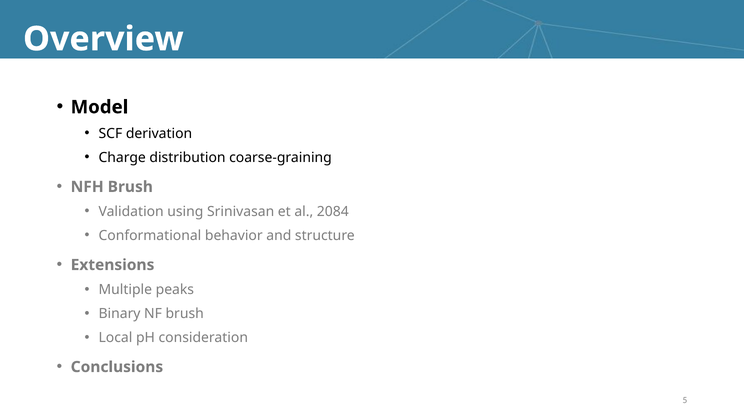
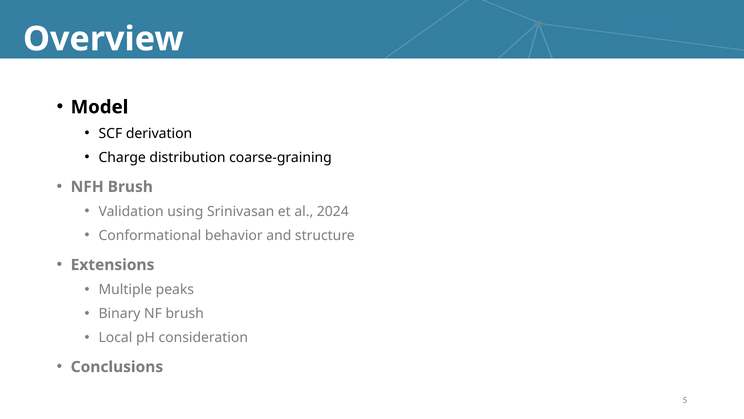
2084: 2084 -> 2024 (333, 211)
